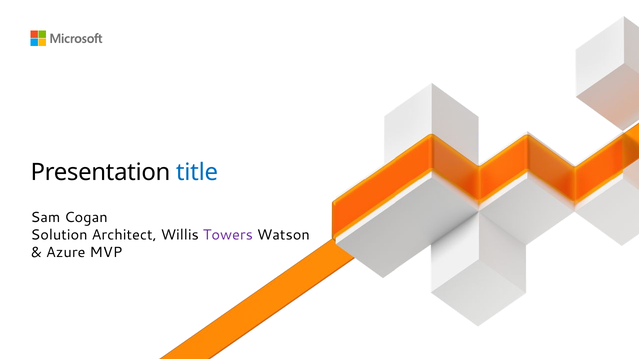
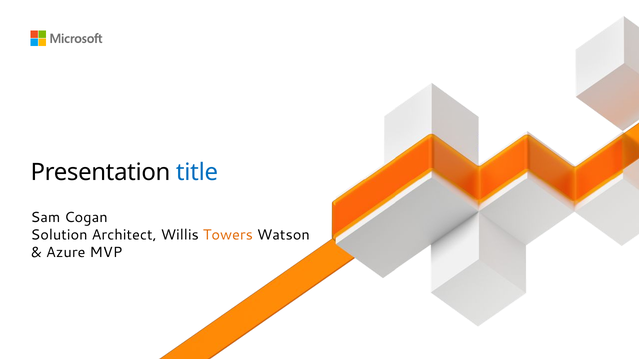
Towers colour: purple -> orange (228, 235)
